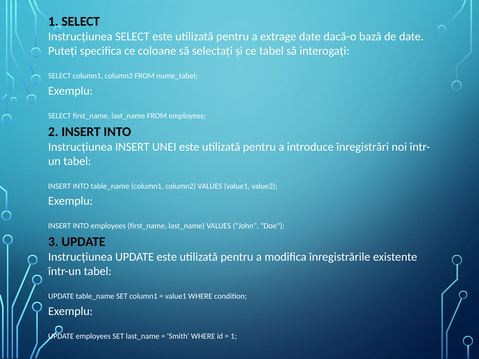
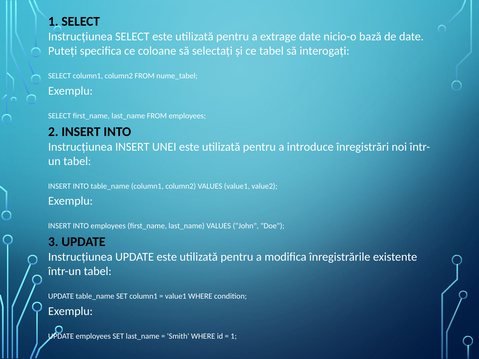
dacă-o: dacă-o -> nicio-o (340, 37)
